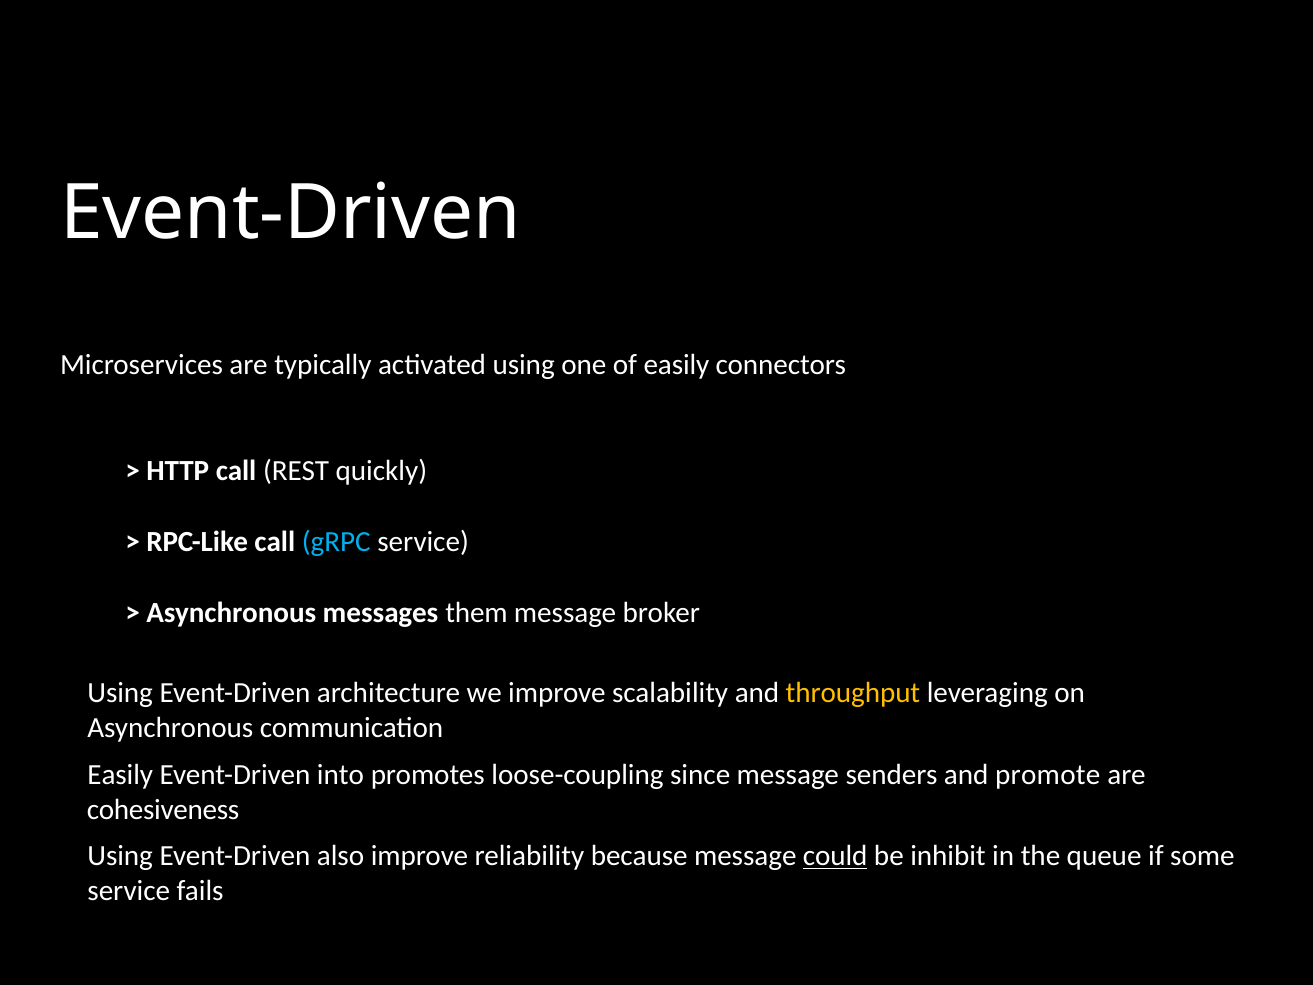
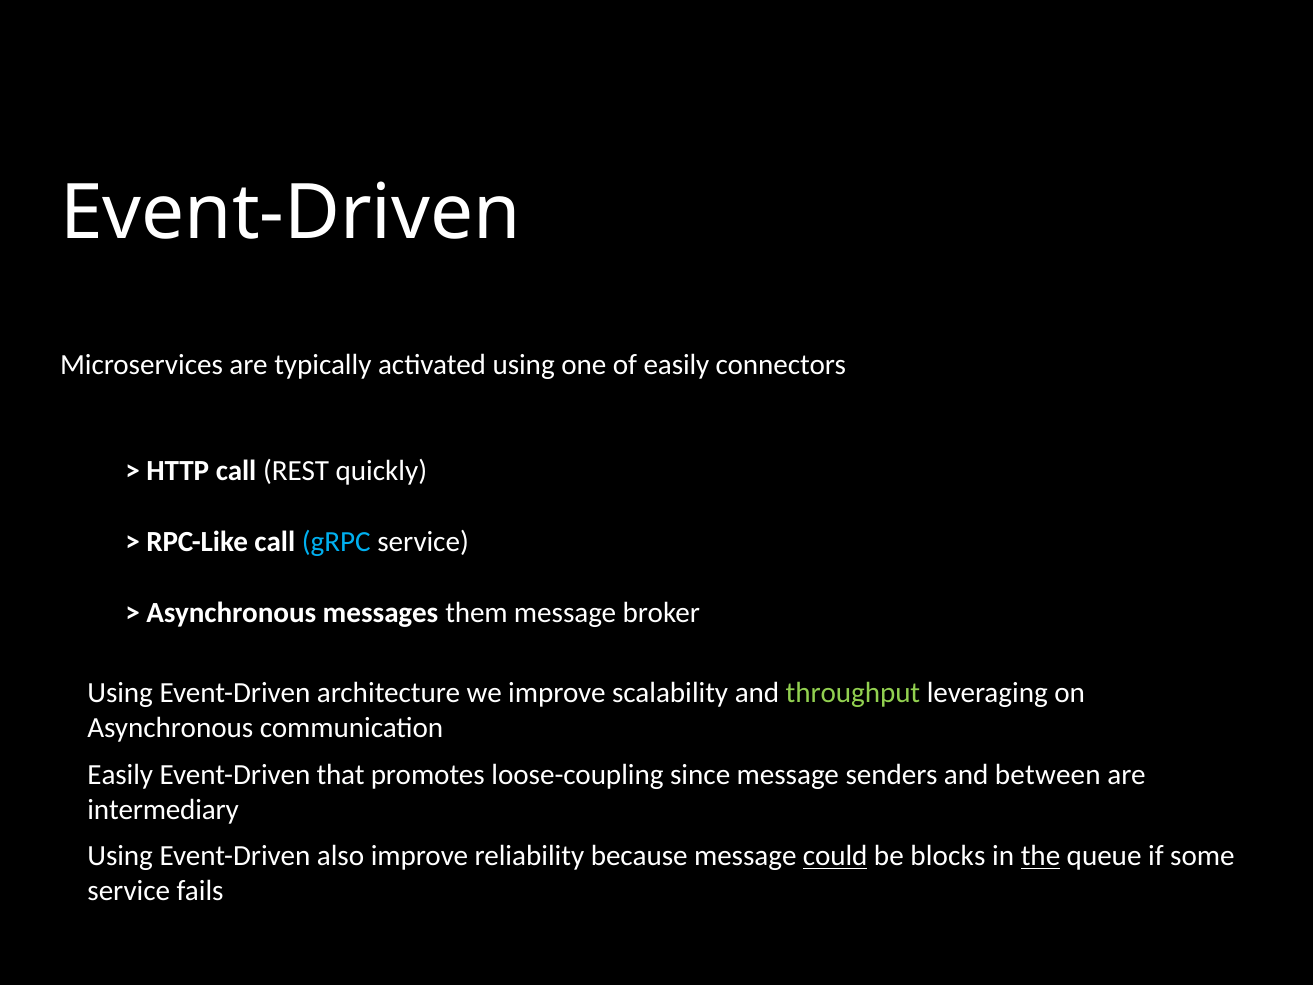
throughput colour: yellow -> light green (853, 693)
into: into -> that (341, 775)
promote: promote -> between (1048, 775)
cohesiveness: cohesiveness -> intermediary (163, 810)
inhibit: inhibit -> blocks (948, 856)
the underline: none -> present (1041, 856)
